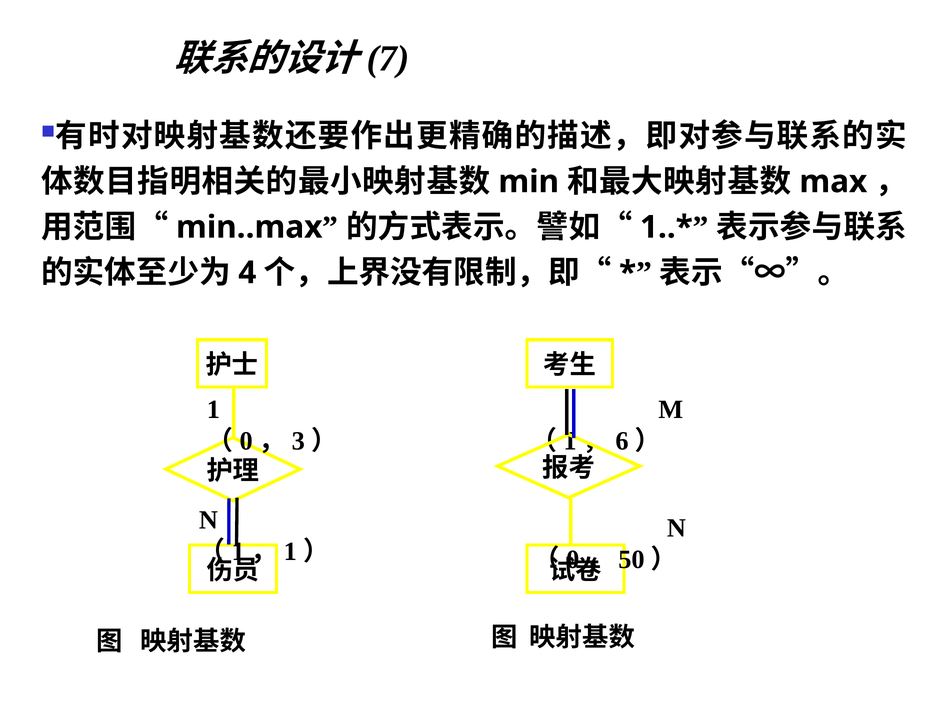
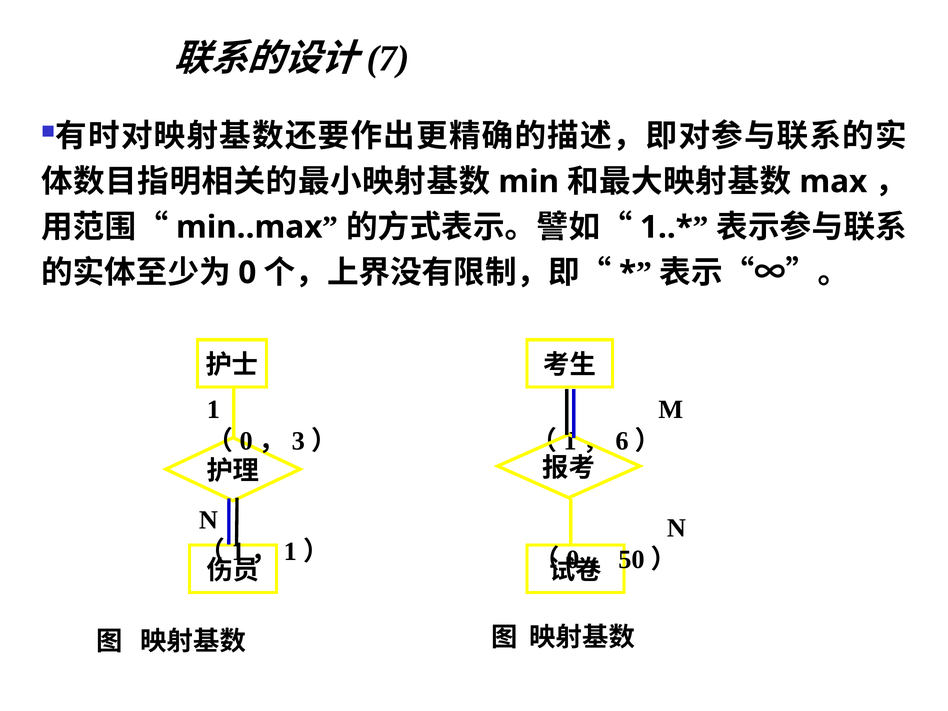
4: 4 -> 0 (247, 273)
